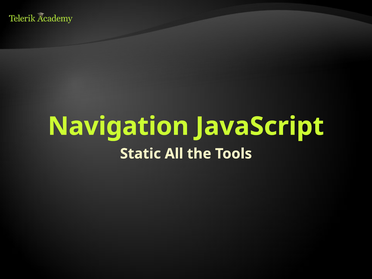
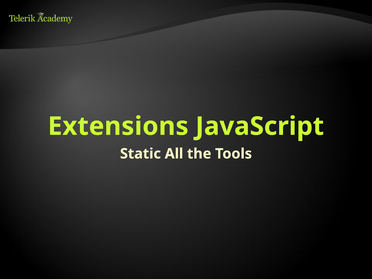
Navigation: Navigation -> Extensions (118, 126)
